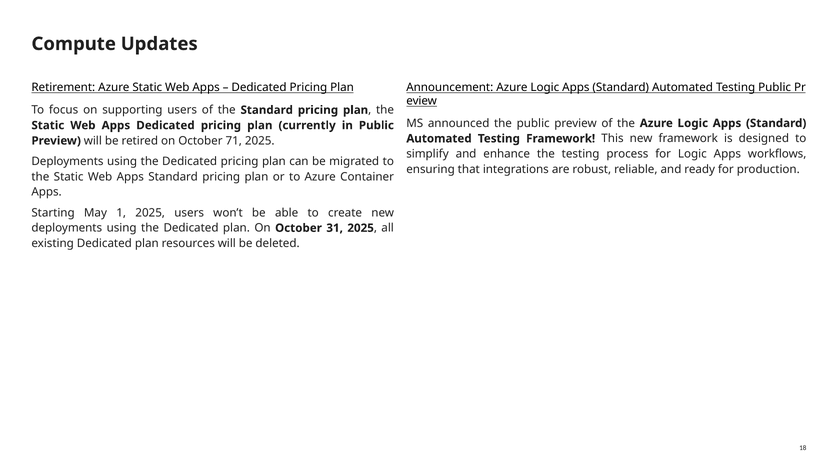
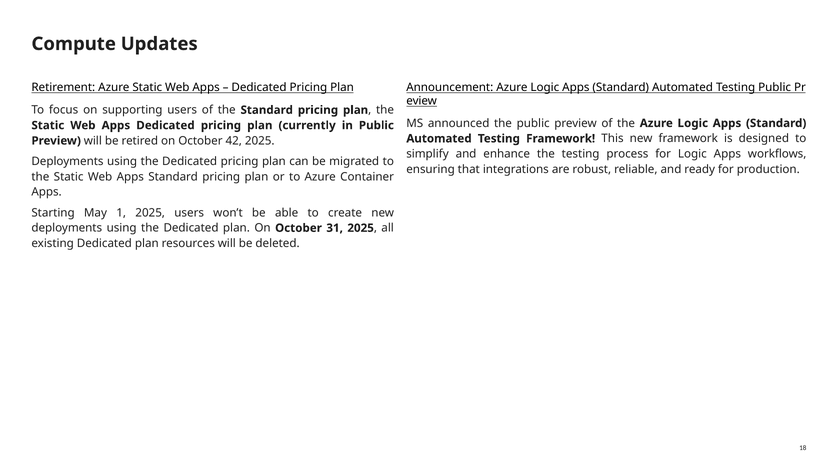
71: 71 -> 42 (234, 141)
